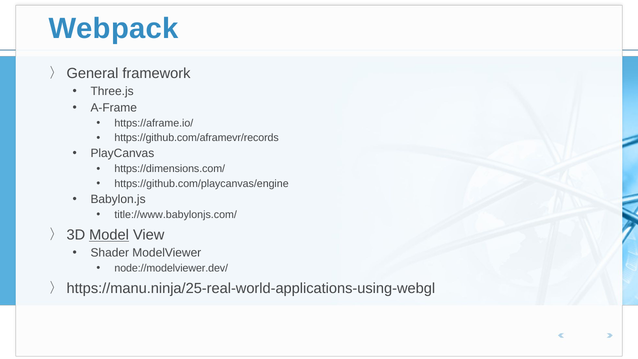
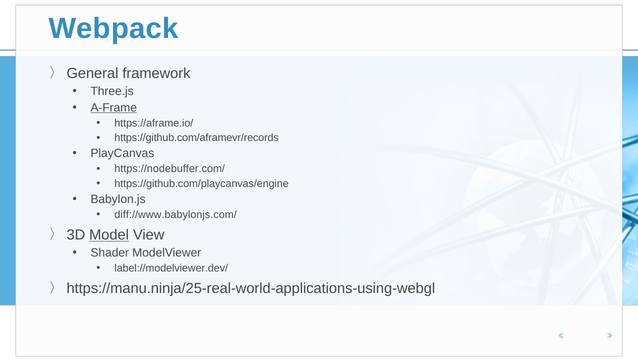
A-Frame underline: none -> present (114, 108)
https://dimensions.com/: https://dimensions.com/ -> https://nodebuffer.com/ (170, 169)
title://www.babylonjs.com/: title://www.babylonjs.com/ -> diff://www.babylonjs.com/ (176, 215)
node://modelviewer.dev/: node://modelviewer.dev/ -> label://modelviewer.dev/ (171, 268)
